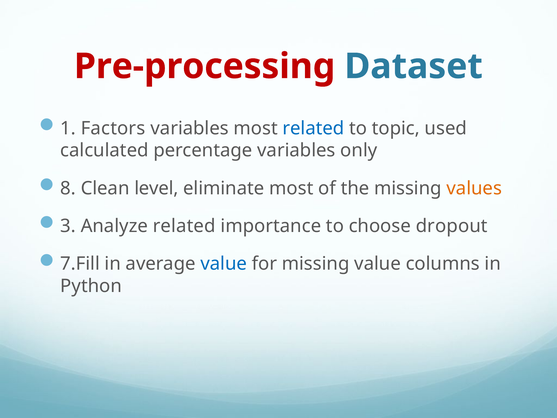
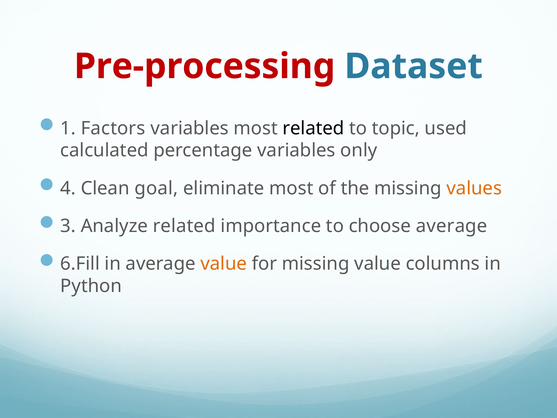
related colour: blue -> black (313, 128)
8: 8 -> 4 (68, 188)
level: level -> goal (156, 188)
choose dropout: dropout -> average (452, 226)
7.Fill: 7.Fill -> 6.Fill (80, 264)
value colour: blue -> orange (224, 264)
